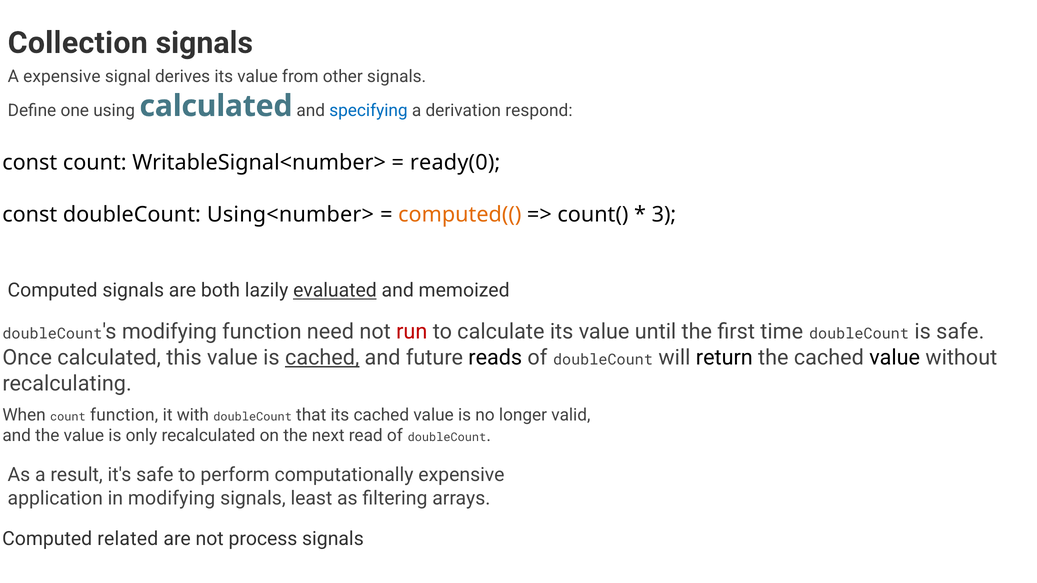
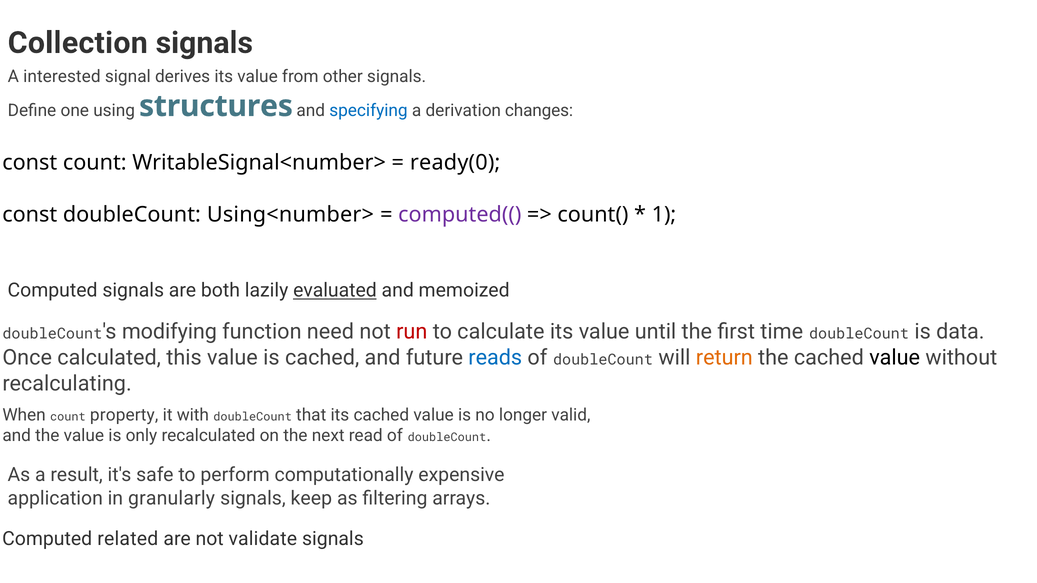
A expensive: expensive -> interested (62, 77)
using calculated: calculated -> structures (216, 106)
respond: respond -> changes (539, 110)
computed(( colour: orange -> purple (460, 215)
3: 3 -> 1 (664, 215)
is safe: safe -> data (960, 332)
cached underline: present -> none (322, 358)
reads colour: black -> blue (495, 358)
return colour: black -> orange (724, 358)
count function: function -> property (124, 415)
in modifying: modifying -> granularly (172, 499)
least: least -> keep (311, 499)
process: process -> validate (263, 539)
